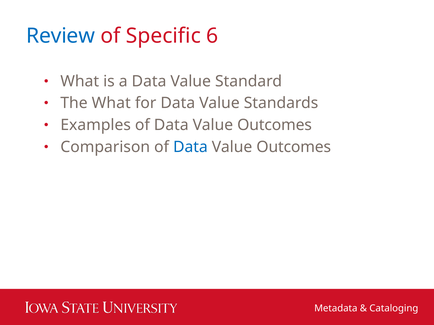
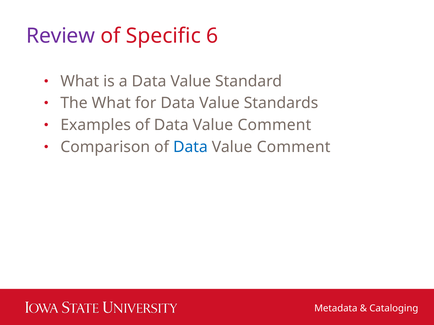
Review colour: blue -> purple (61, 36)
Outcomes: Outcomes -> Comment (274, 125)
Outcomes: Outcomes -> Comment (294, 147)
